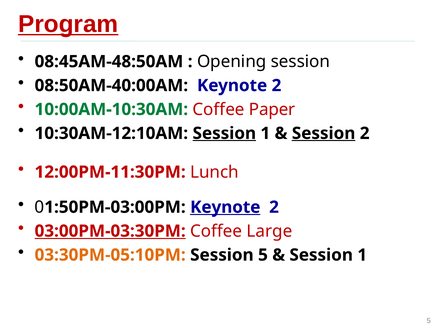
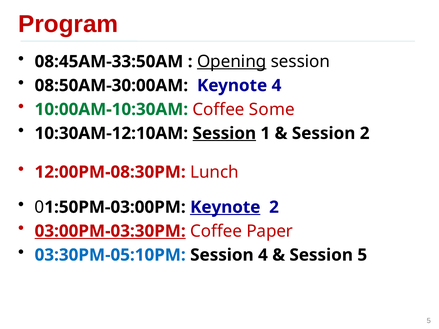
Program underline: present -> none (68, 24)
08:45AM-48:50AM: 08:45AM-48:50AM -> 08:45AM-33:50AM (109, 62)
Opening underline: none -> present (232, 62)
08:50AM-40:00AM: 08:50AM-40:00AM -> 08:50AM-30:00AM (111, 86)
2: 2 -> 4 (277, 86)
Paper: Paper -> Some (272, 109)
Session underline: present -> none (324, 133)
12:00PM-11:30PM: 12:00PM-11:30PM -> 12:00PM-08:30PM (110, 172)
Large: Large -> Paper (270, 231)
03:30PM-05:10PM colour: orange -> blue (110, 255)
Session 5: 5 -> 4 (263, 255)
1: 1 -> 5 (362, 255)
